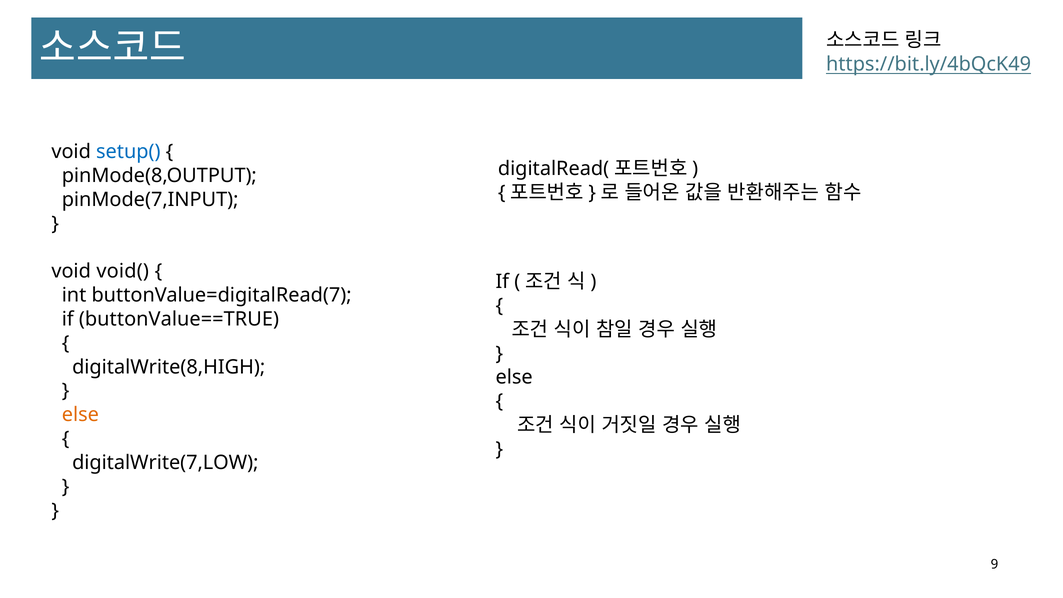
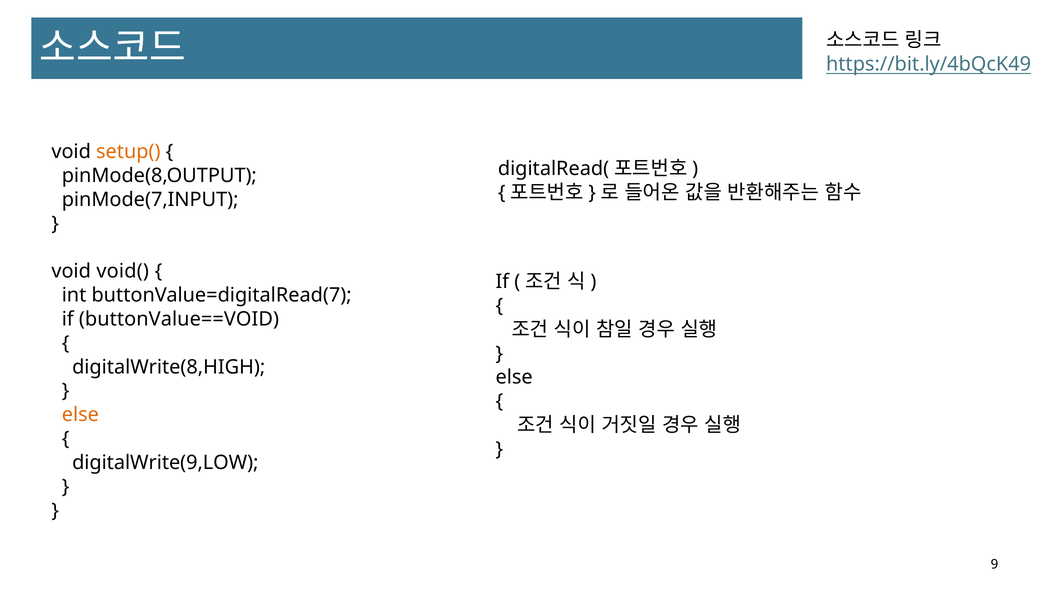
setup( colour: blue -> orange (128, 152)
buttonValue==TRUE: buttonValue==TRUE -> buttonValue==VOID (179, 319)
digitalWrite(7,LOW: digitalWrite(7,LOW -> digitalWrite(9,LOW (165, 463)
